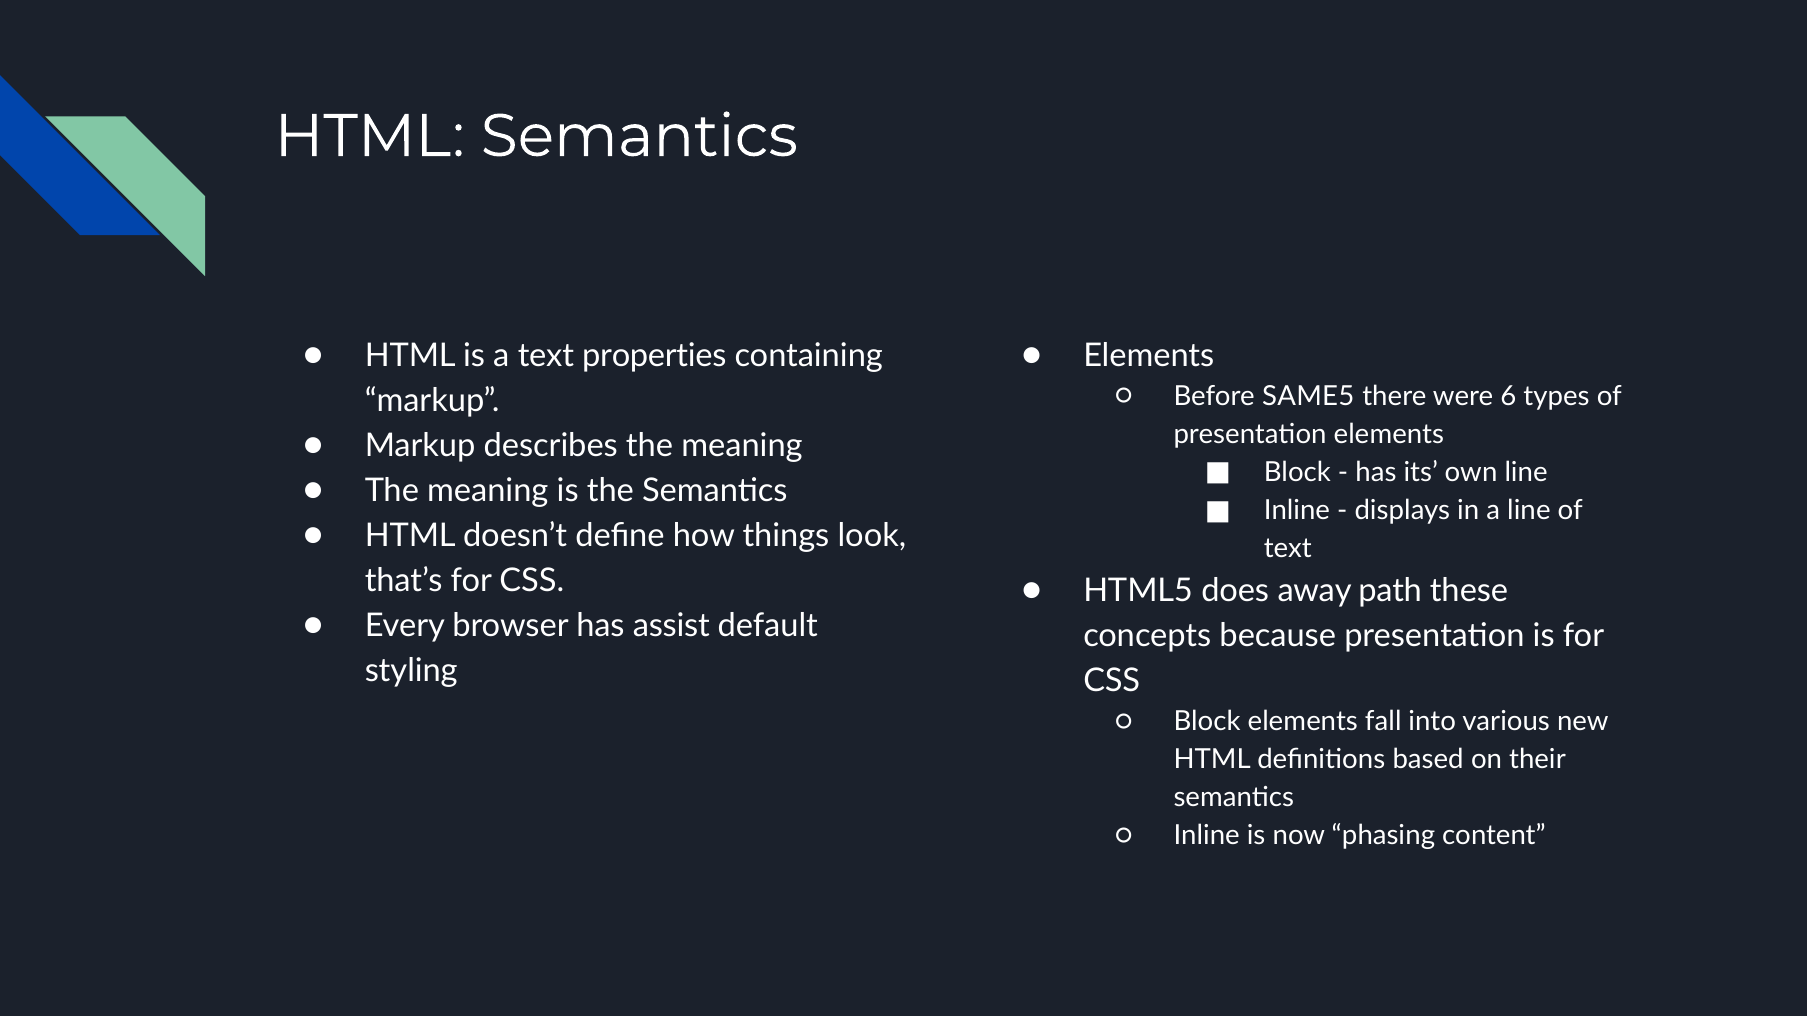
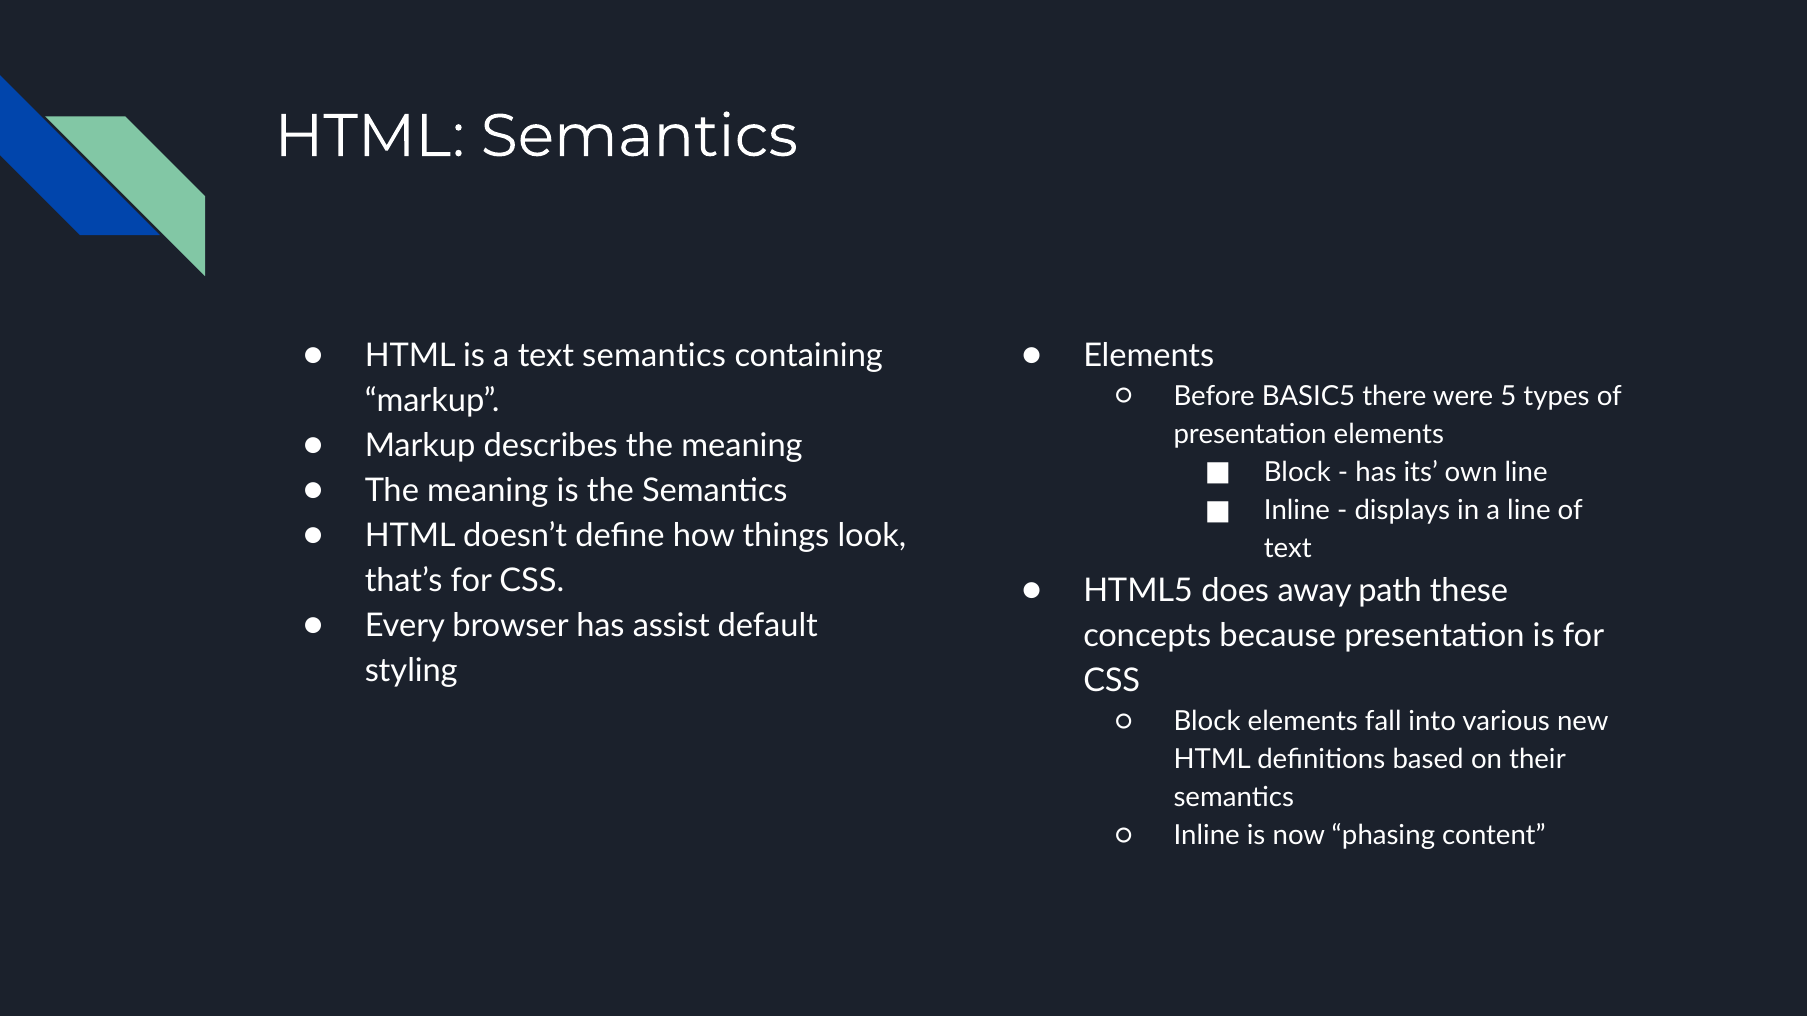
text properties: properties -> semantics (654, 356)
SAME5: SAME5 -> BASIC5 (1308, 396)
6: 6 -> 5 (1508, 396)
